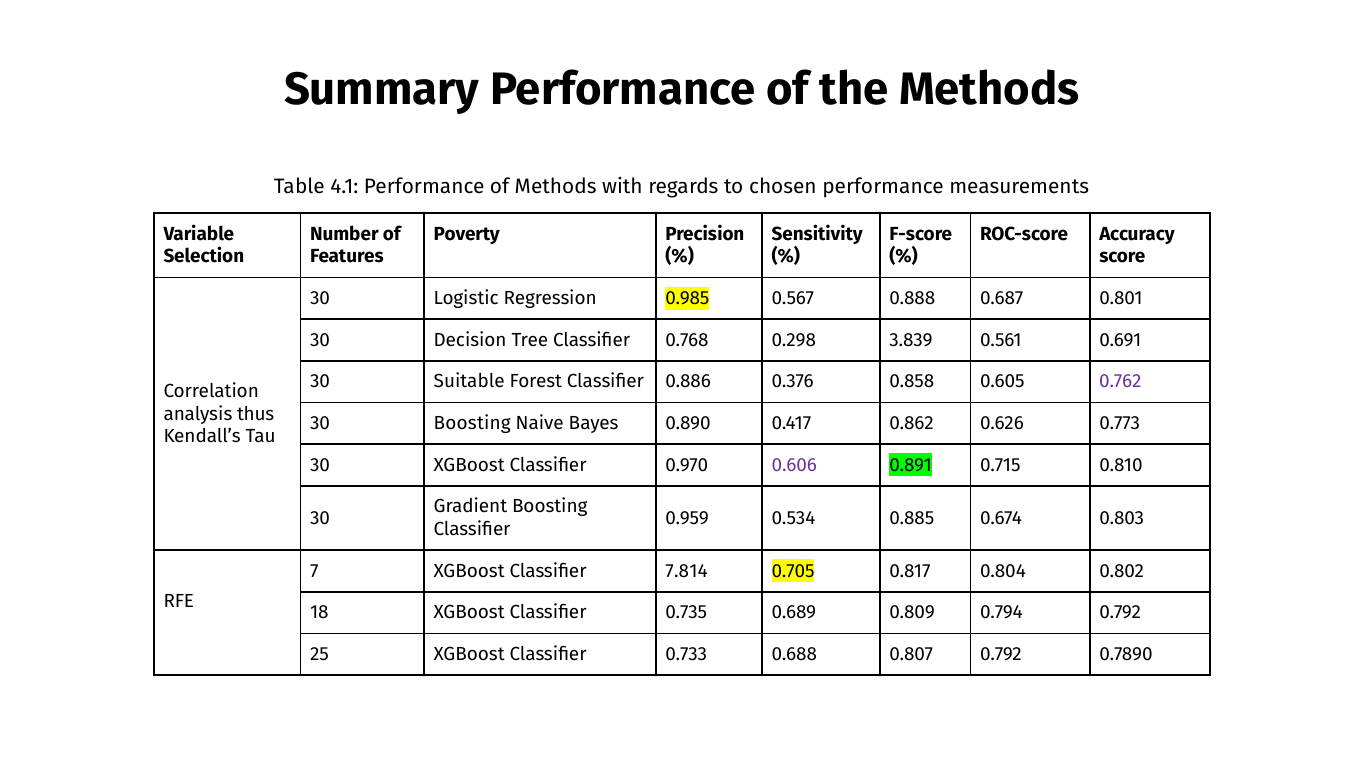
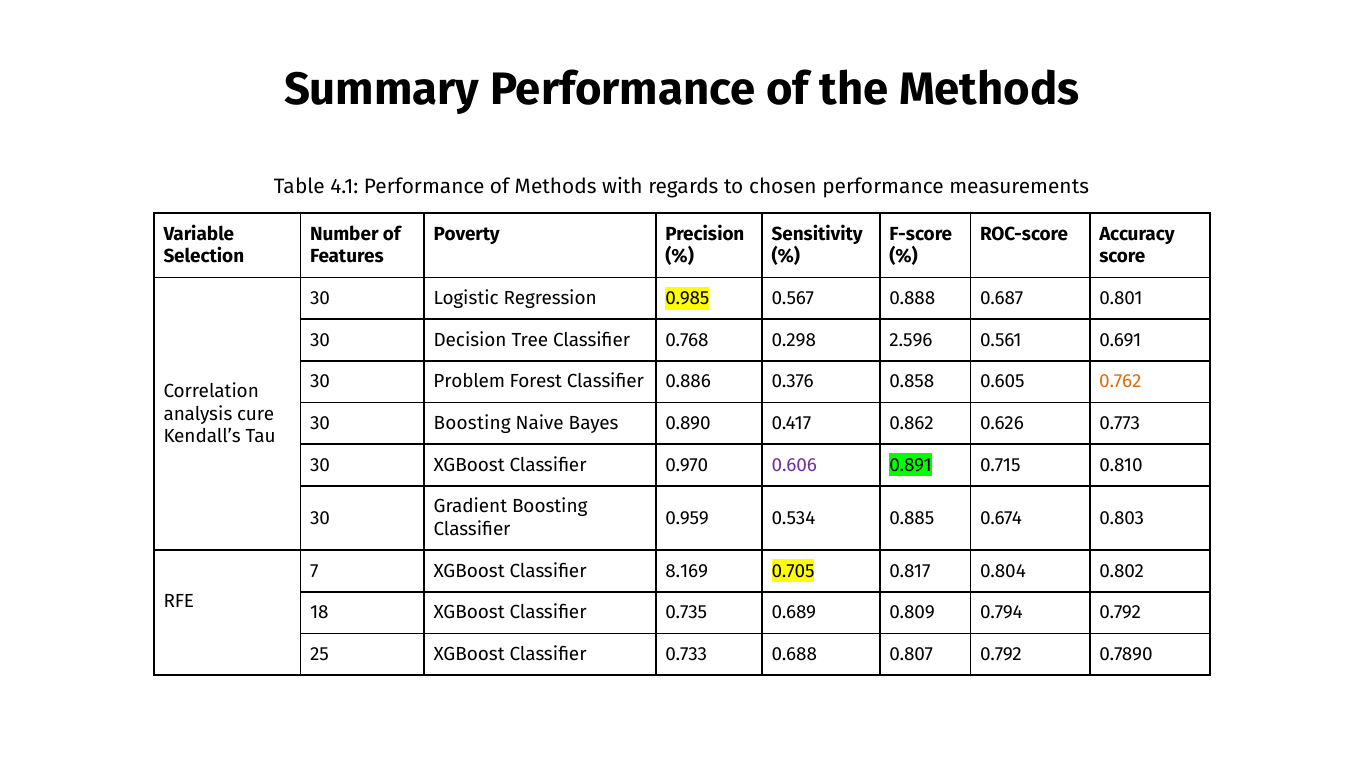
3.839: 3.839 -> 2.596 (911, 340)
Suitable: Suitable -> Problem (469, 382)
0.762 colour: purple -> orange (1120, 382)
thus: thus -> cure (256, 414)
7.814: 7.814 -> 8.169 (687, 571)
